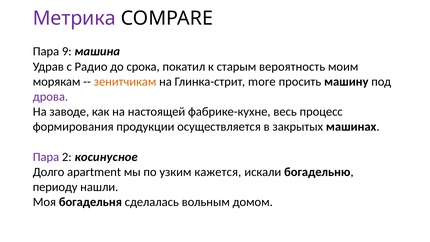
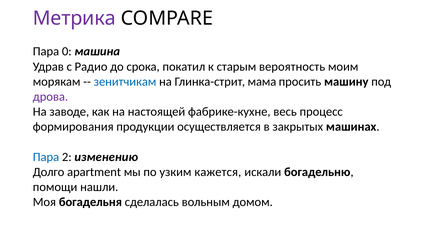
9: 9 -> 0 (67, 51)
зенитчикам colour: orange -> blue (125, 82)
more: more -> мама (262, 82)
Пара colour: purple -> blue (46, 157)
косинусное: косинусное -> изменению (106, 157)
периоду: периоду -> помощи (55, 187)
